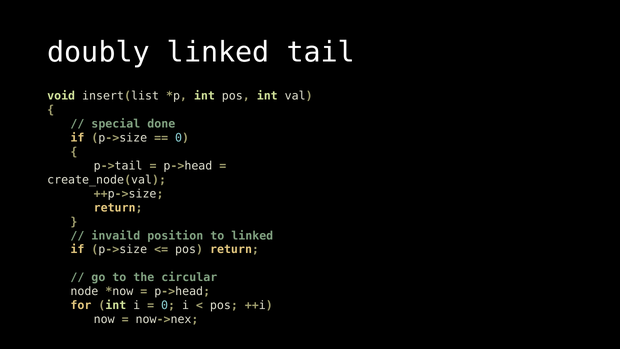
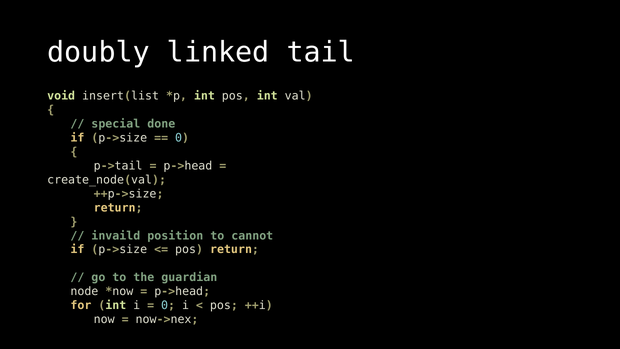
to linked: linked -> cannot (252, 236)
circular: circular -> guardian (189, 277)
